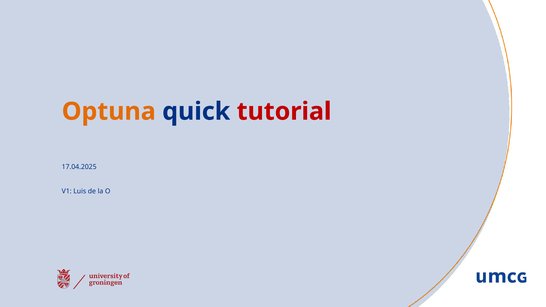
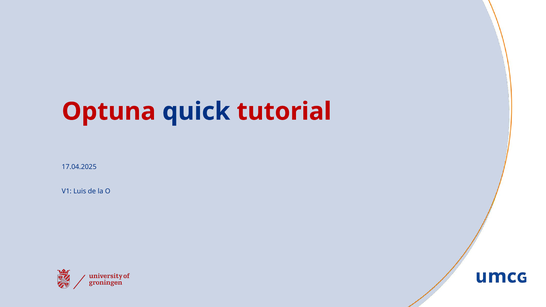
Optuna colour: orange -> red (109, 112)
